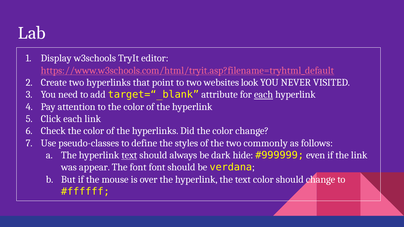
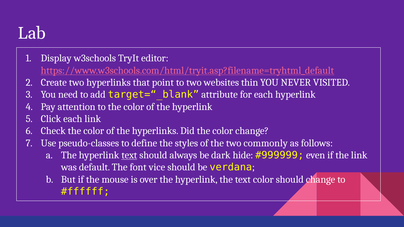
look: look -> thin (250, 83)
each underline: present -> none (264, 95)
appear: appear -> default (94, 167)
font font: font -> vice (157, 167)
